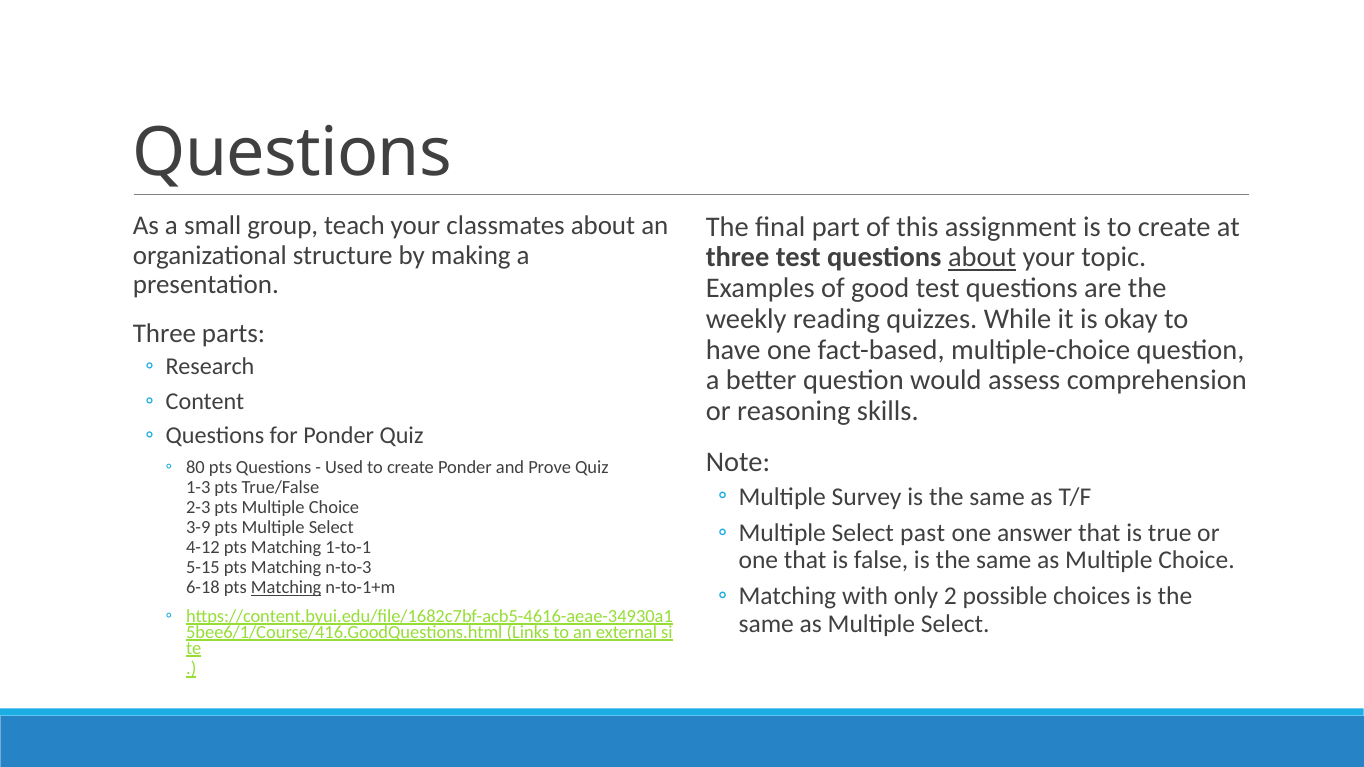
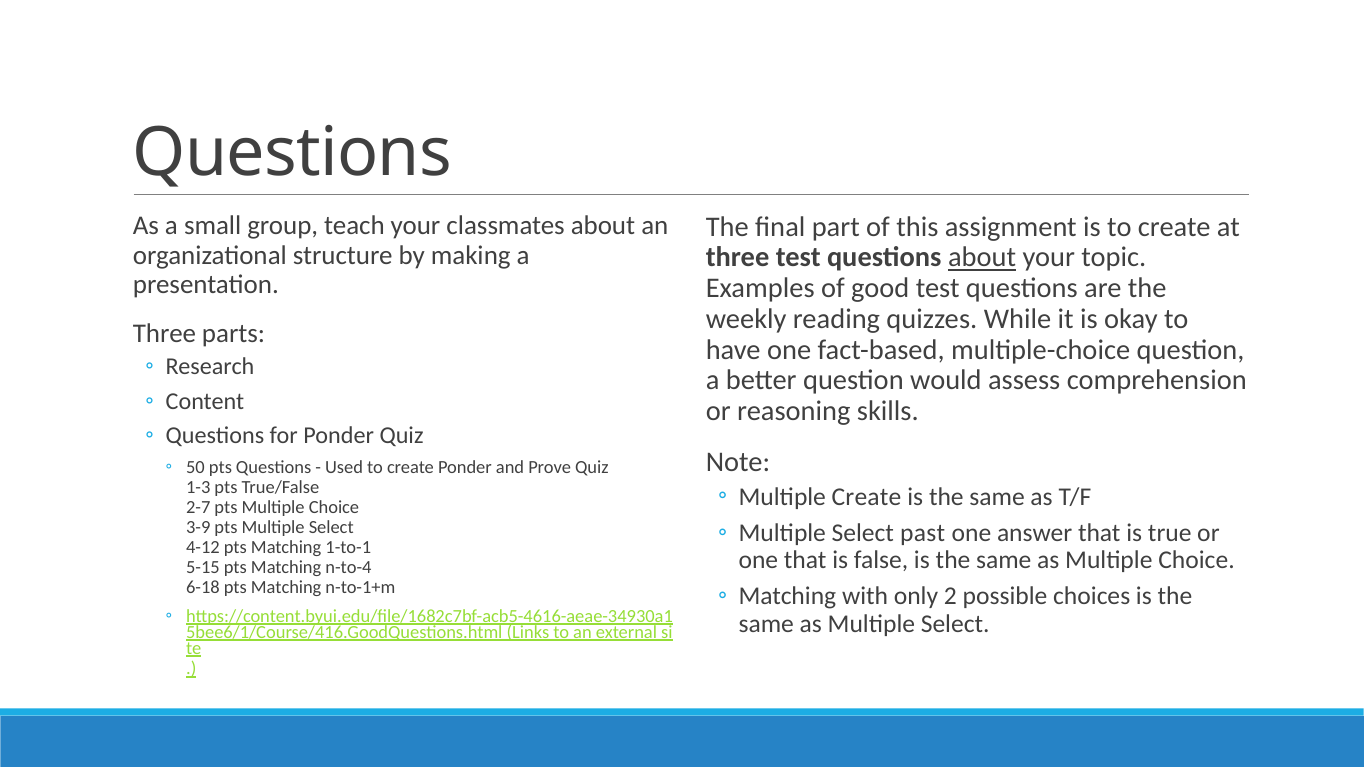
80: 80 -> 50 (196, 468)
Multiple Survey: Survey -> Create (866, 497)
2-3: 2-3 -> 2-7 (198, 508)
n-to-3: n-to-3 -> n-to-4 (348, 568)
Matching underline: present -> none (286, 588)
